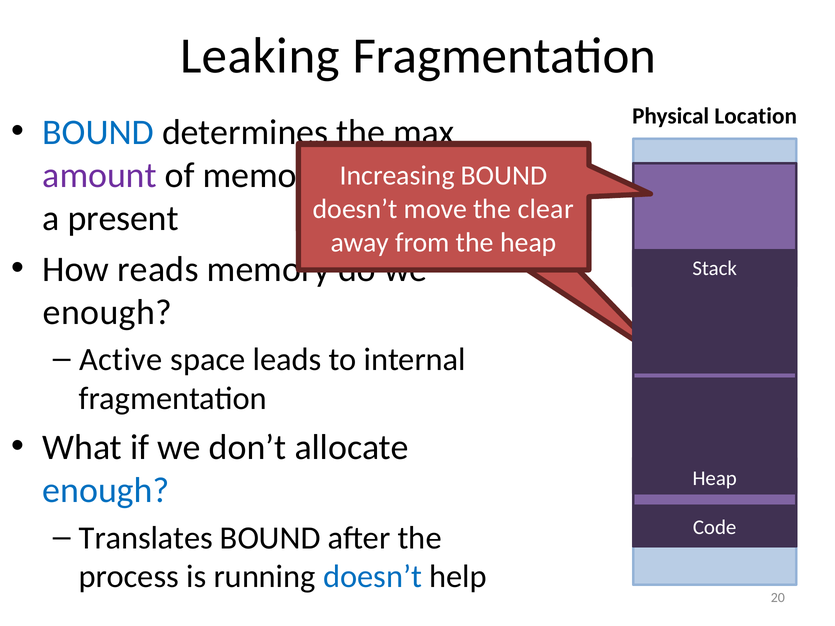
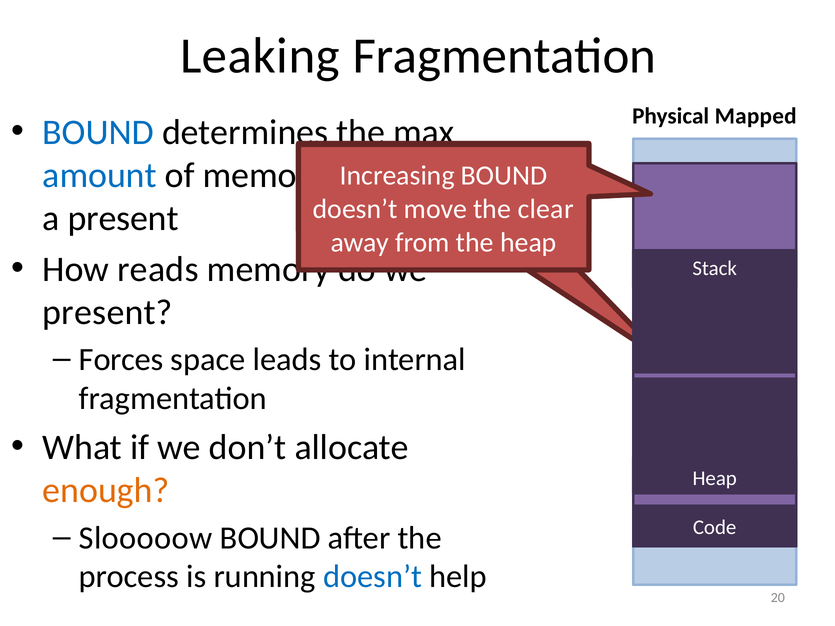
Location: Location -> Mapped (756, 116)
amount colour: purple -> blue (99, 176)
enough: enough -> present (107, 312)
Active: Active -> Forces (121, 360)
enough colour: blue -> orange (106, 491)
Translates: Translates -> Slooooow (146, 538)
